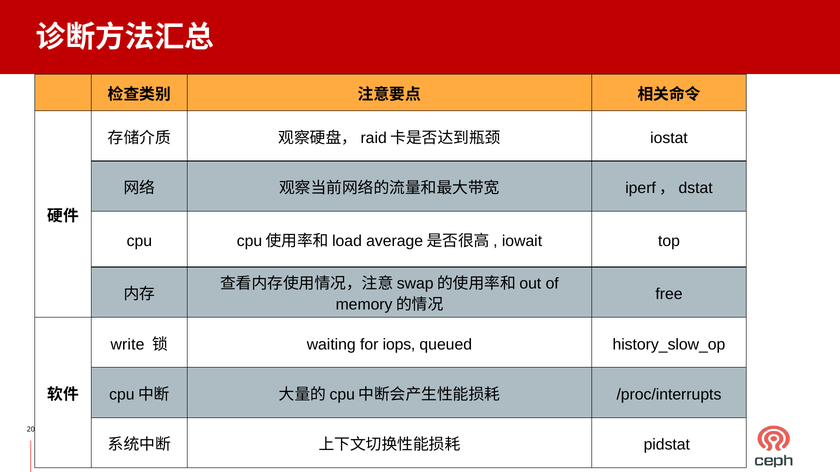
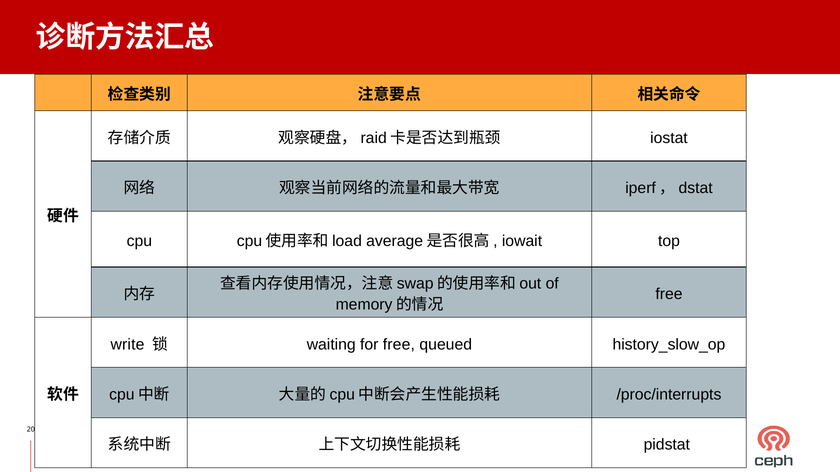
for iops: iops -> free (399, 345)
